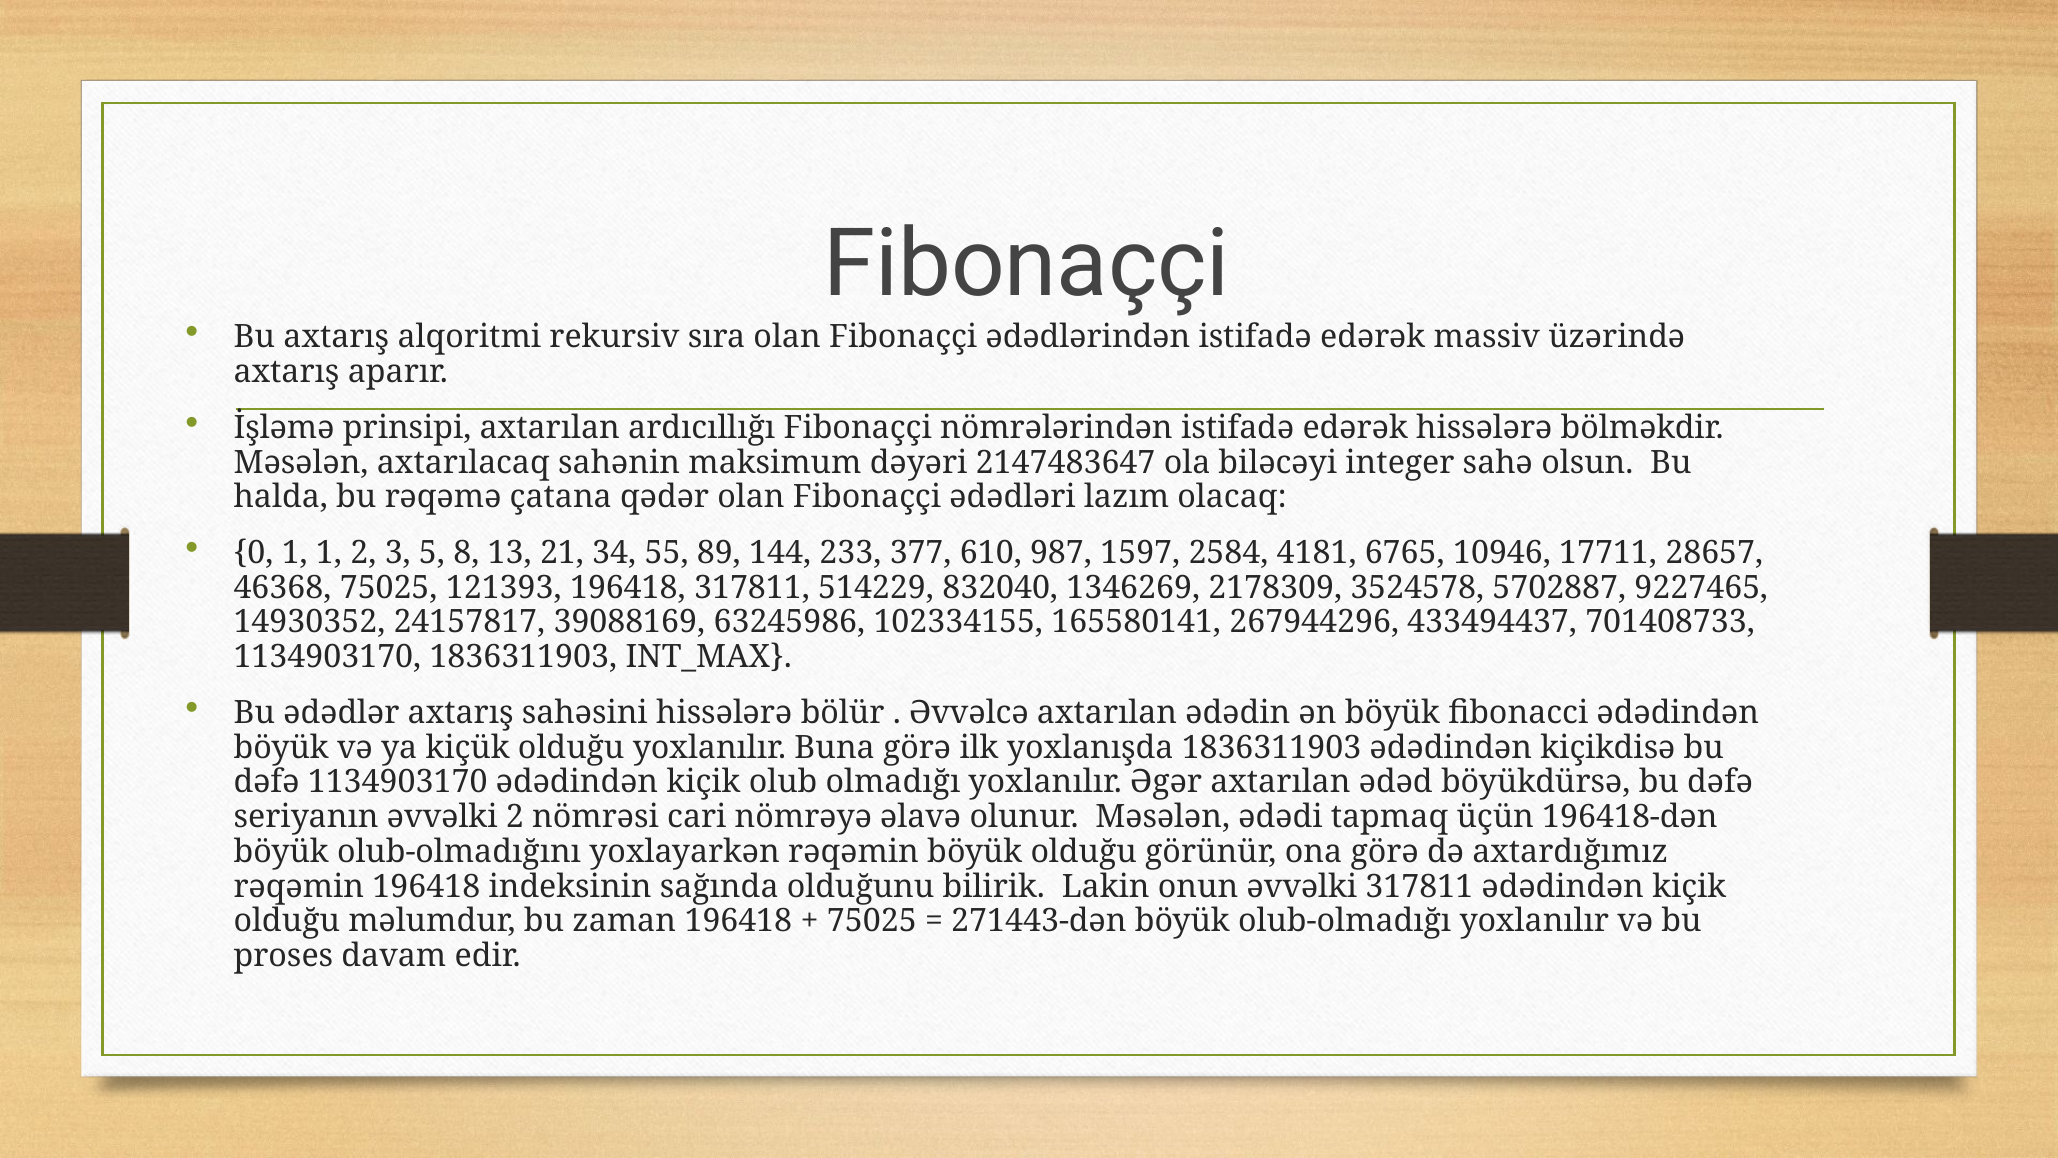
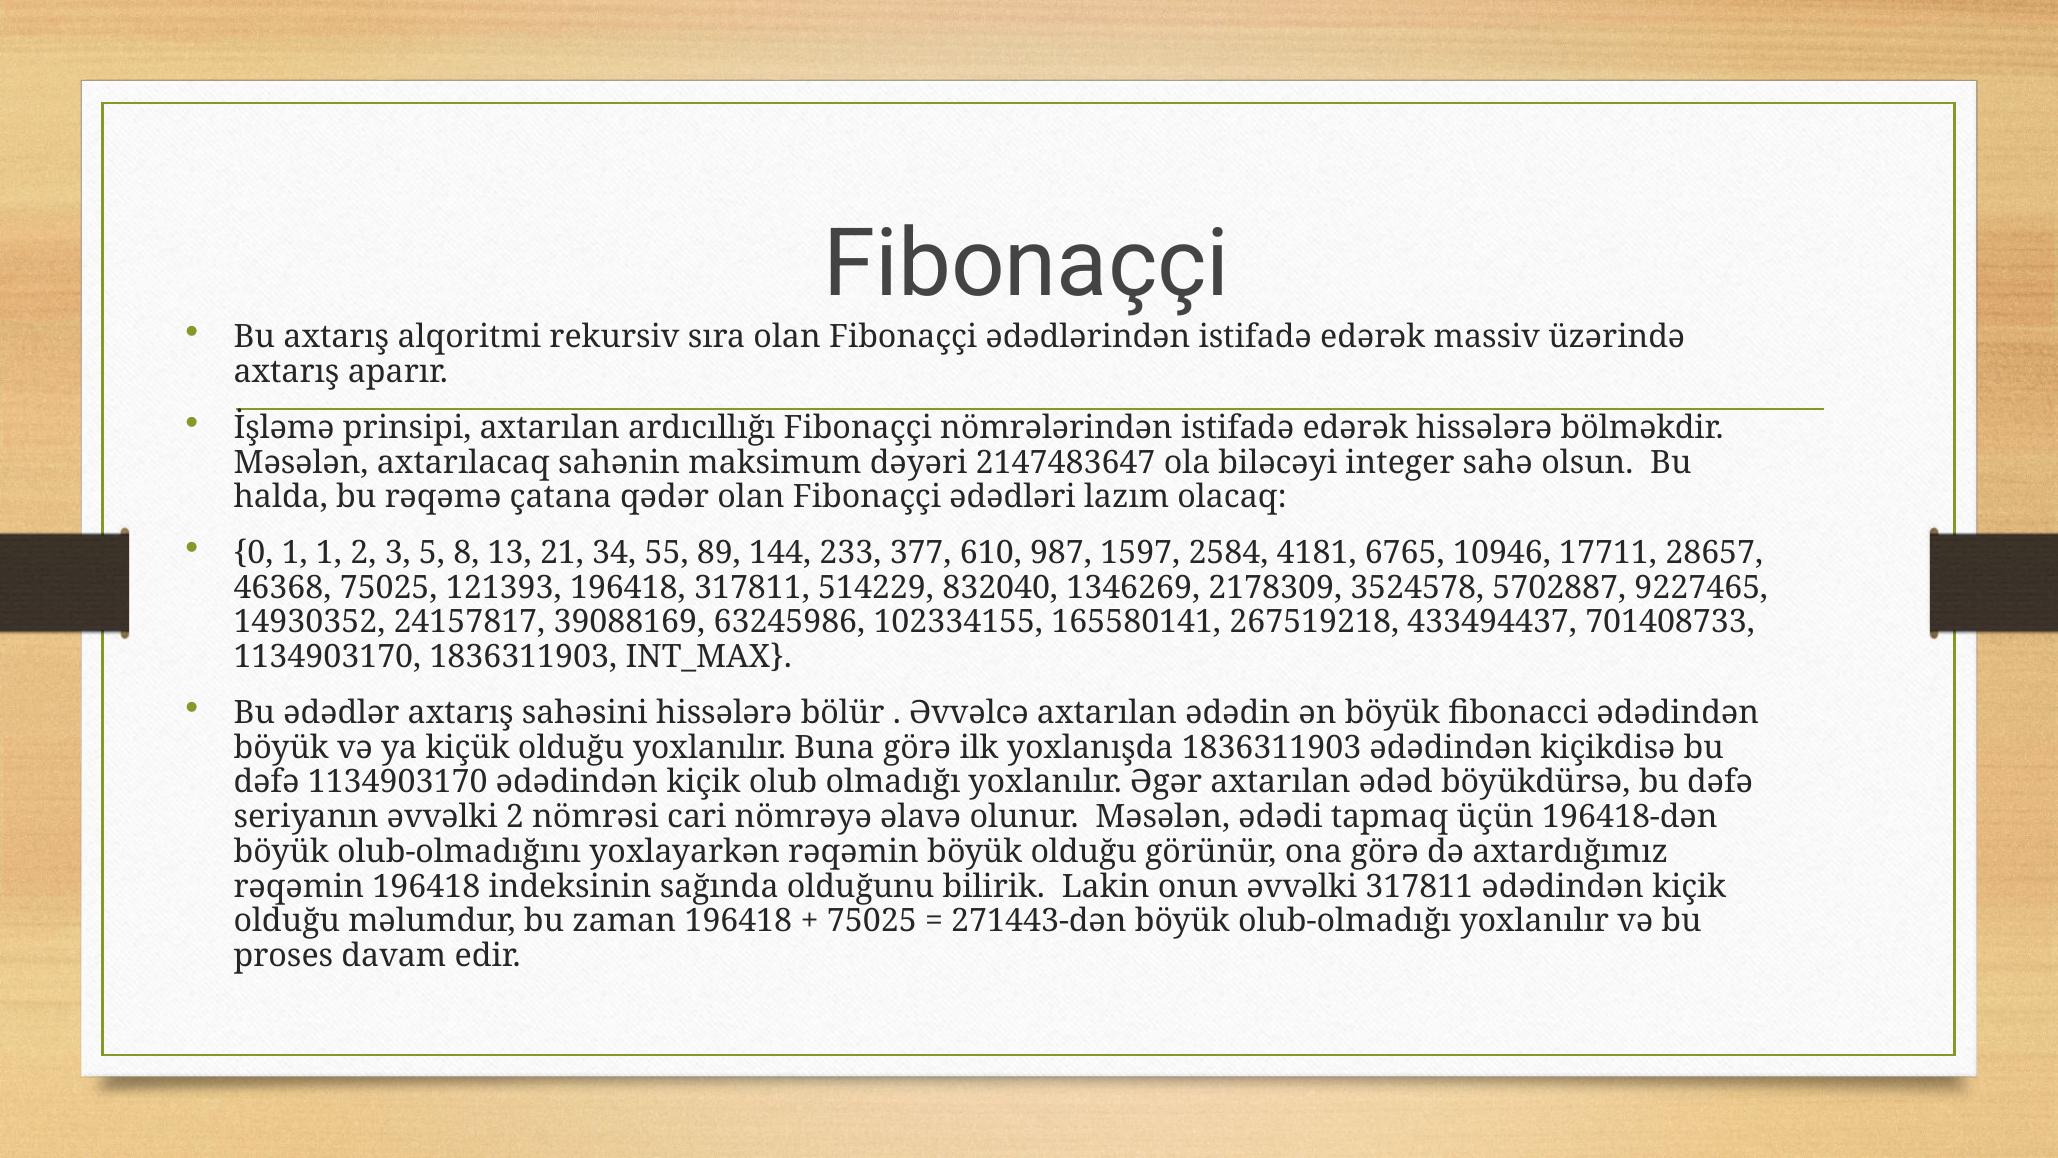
267944296: 267944296 -> 267519218 (1314, 622)
